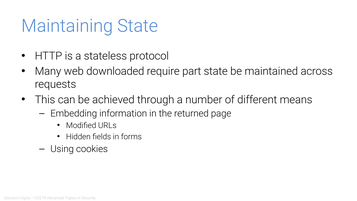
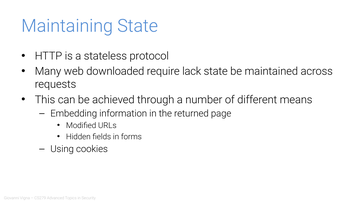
part: part -> lack (192, 71)
